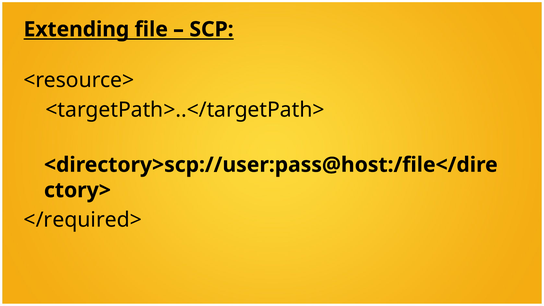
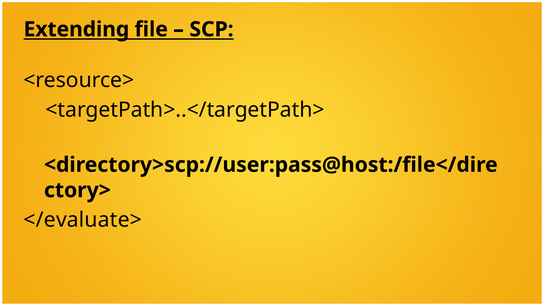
</required>: </required> -> </evaluate> (83, 220)
